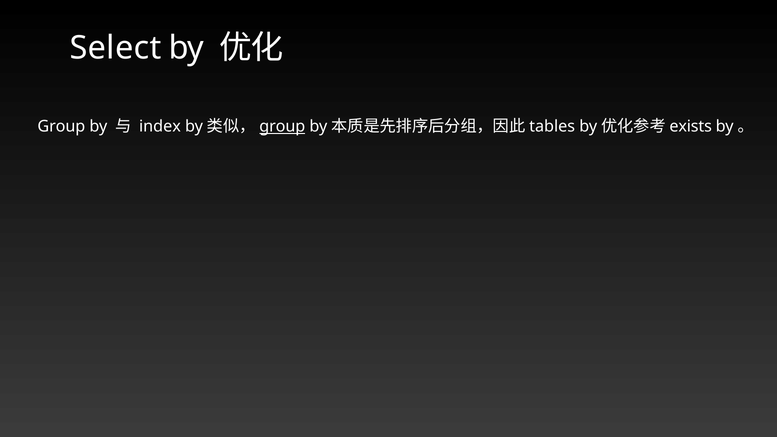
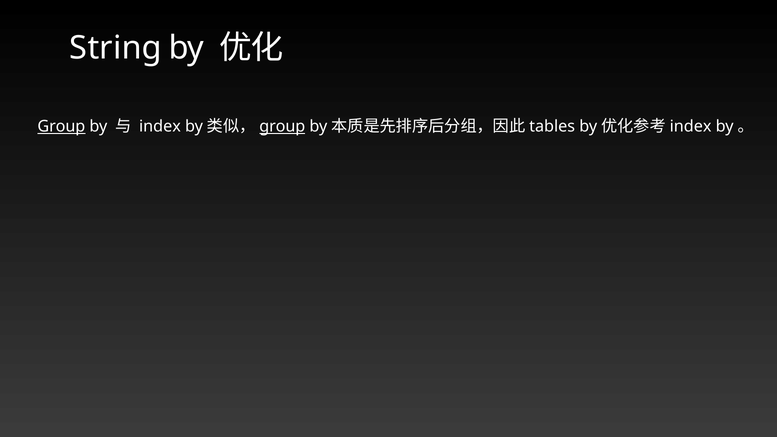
Select: Select -> String (116, 48)
Group underline: none -> present (61, 126)
exists: exists -> index (691, 126)
